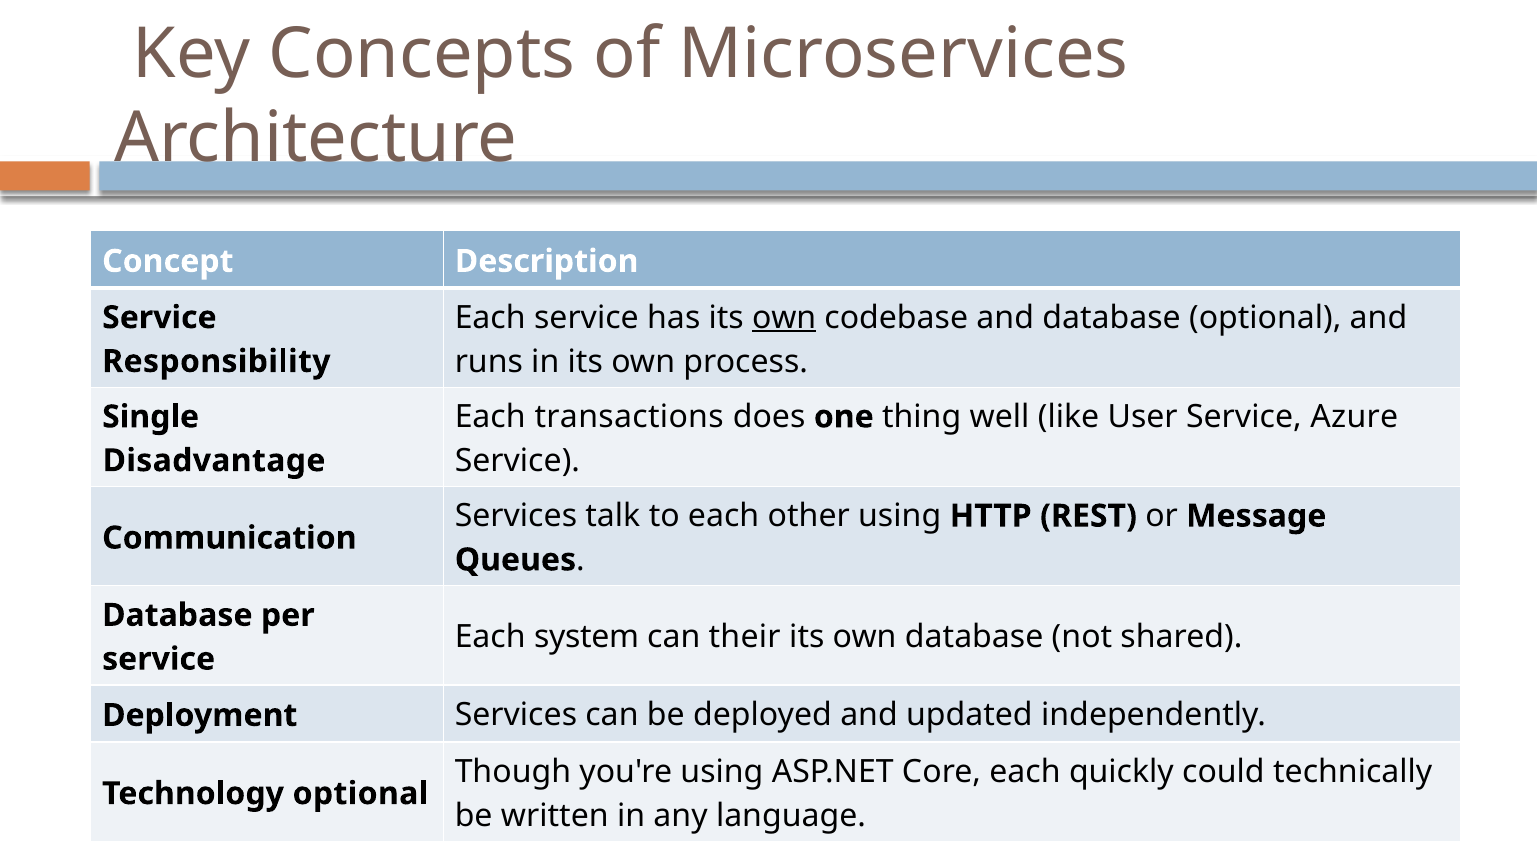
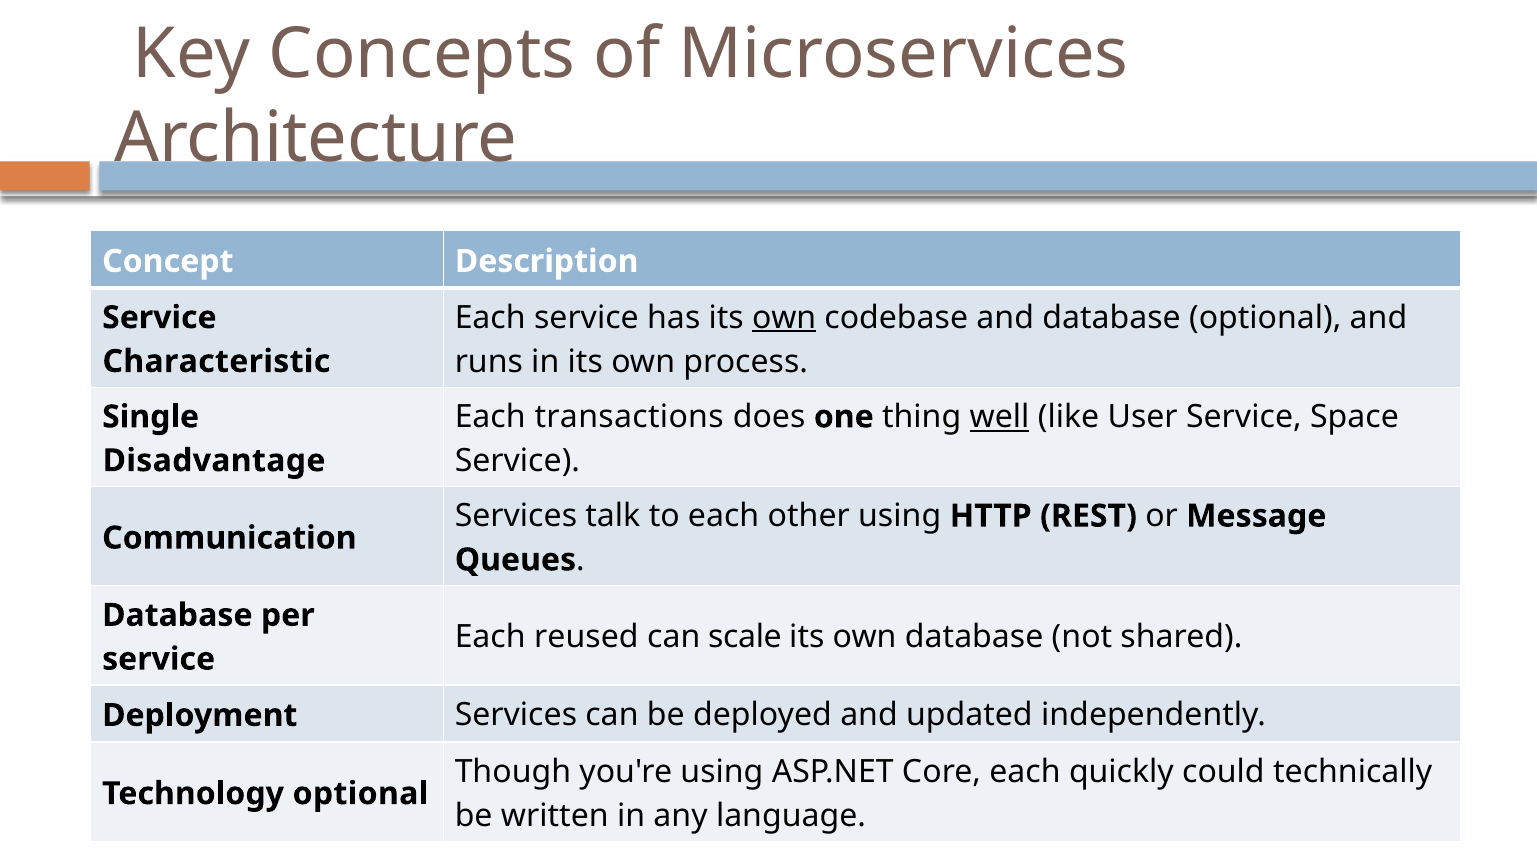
Responsibility: Responsibility -> Characteristic (216, 361)
well underline: none -> present (1000, 417)
Azure: Azure -> Space (1354, 417)
system: system -> reused (586, 637)
their: their -> scale (745, 637)
